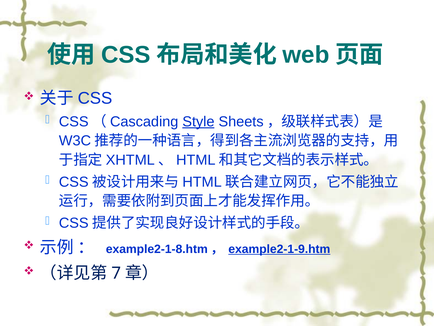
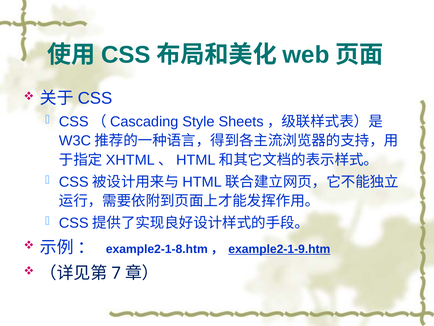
Style underline: present -> none (198, 121)
